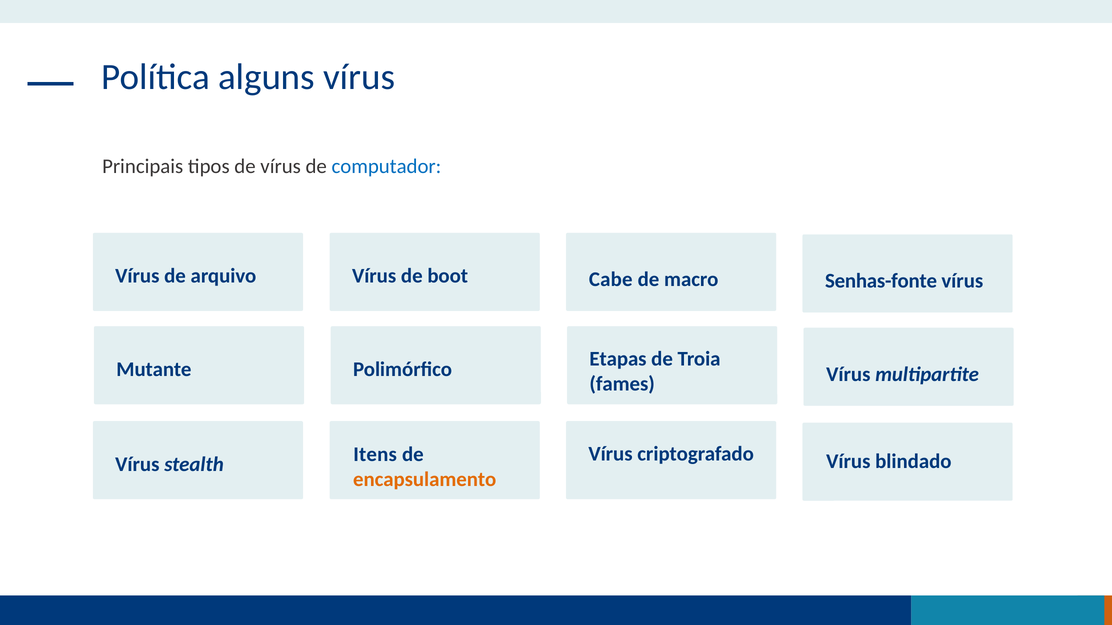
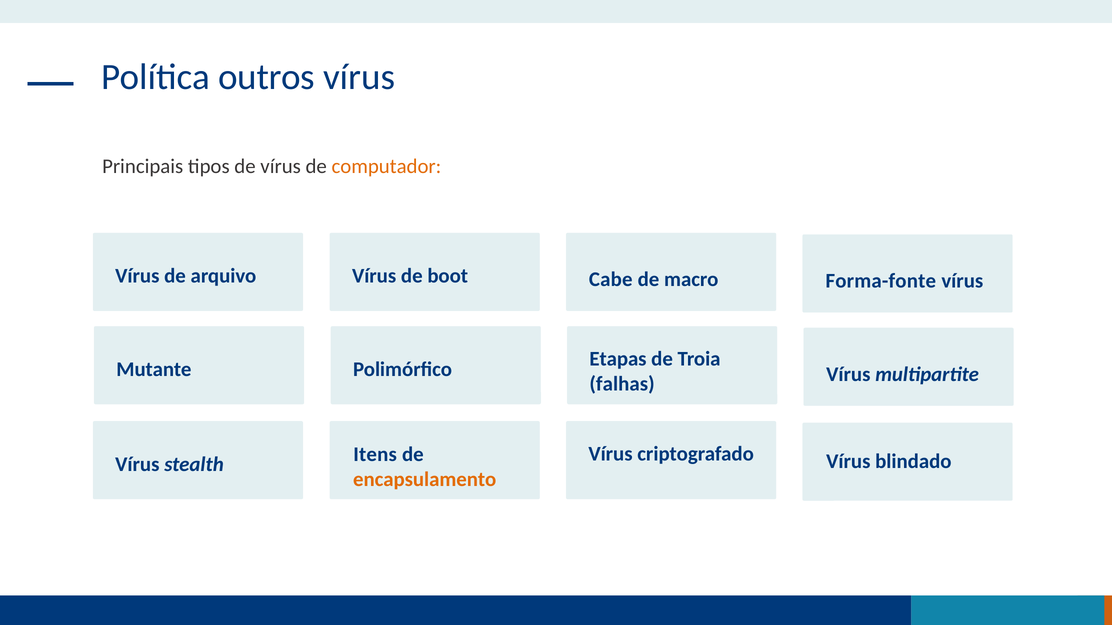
alguns: alguns -> outros (267, 77)
computador colour: blue -> orange (386, 166)
Senhas-fonte: Senhas-fonte -> Forma-fonte (881, 281)
fames: fames -> falhas (622, 384)
